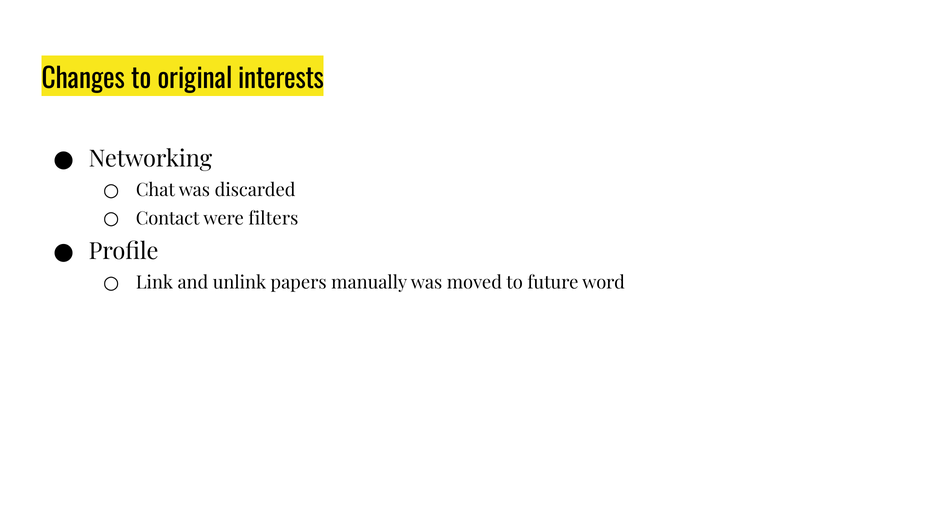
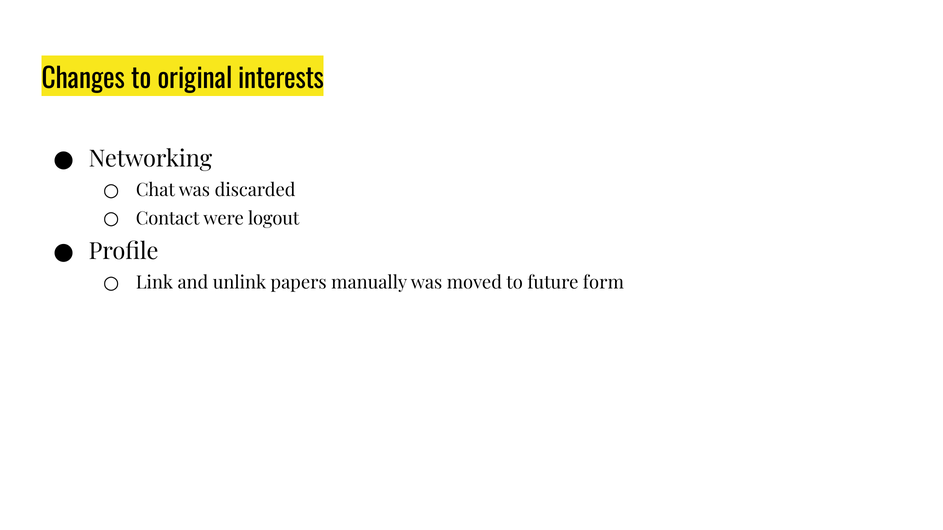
filters: filters -> logout (274, 219)
word: word -> form (603, 283)
